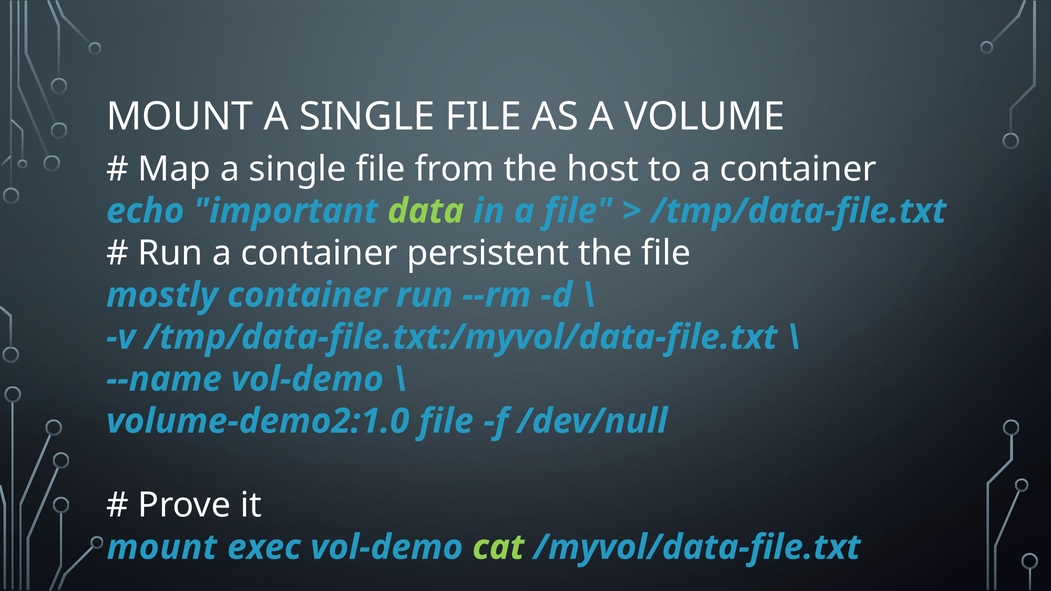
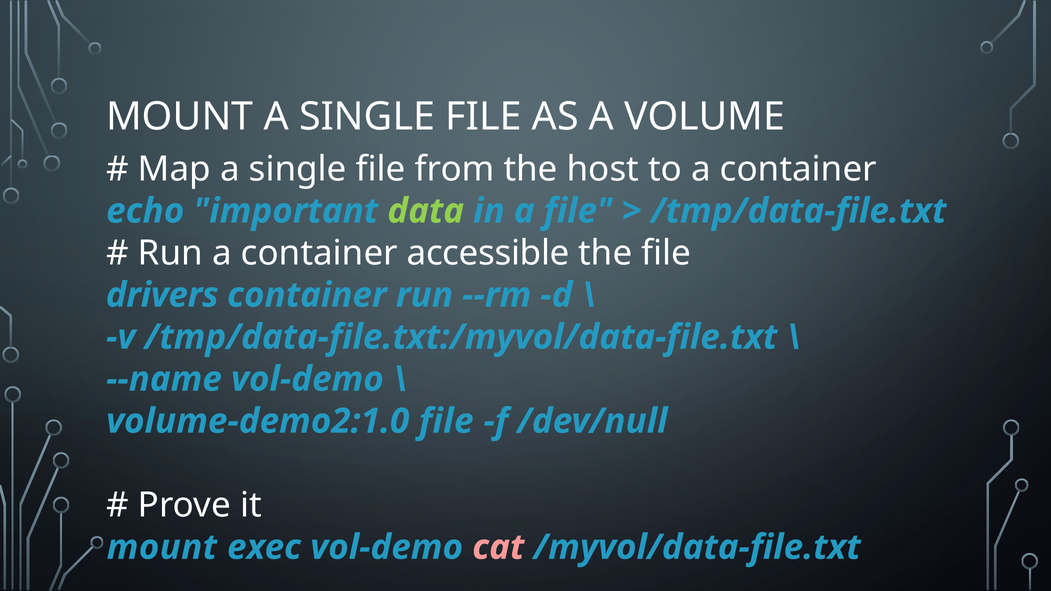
persistent: persistent -> accessible (488, 253)
mostly: mostly -> drivers (162, 295)
cat colour: light green -> pink (498, 547)
